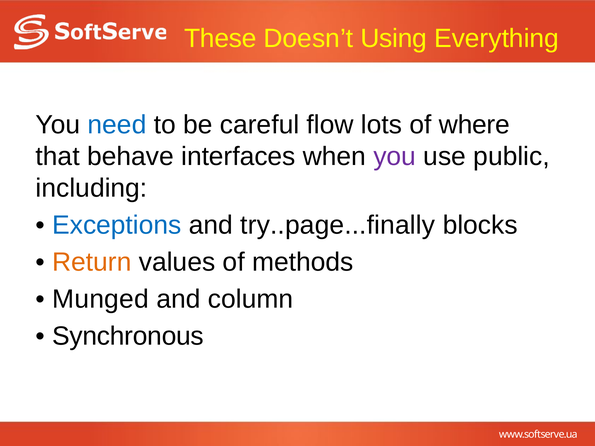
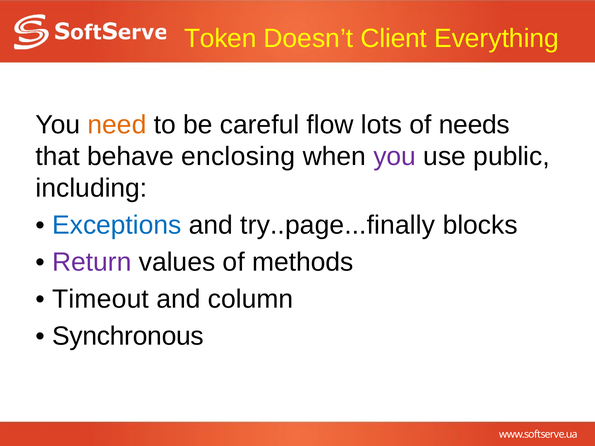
These: These -> Token (220, 39)
Using: Using -> Client (394, 39)
need colour: blue -> orange (117, 125)
where: where -> needs (474, 125)
interfaces: interfaces -> enclosing (238, 157)
Return colour: orange -> purple (92, 262)
Munged: Munged -> Timeout (101, 299)
